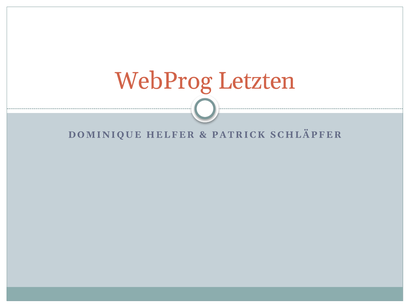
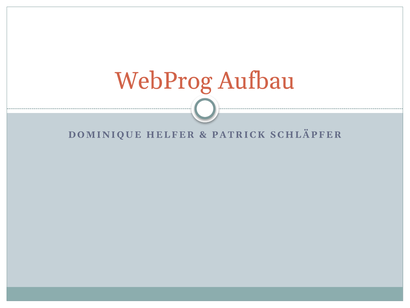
Letzten: Letzten -> Aufbau (257, 81)
